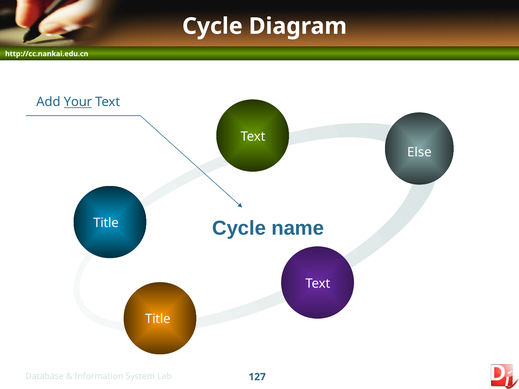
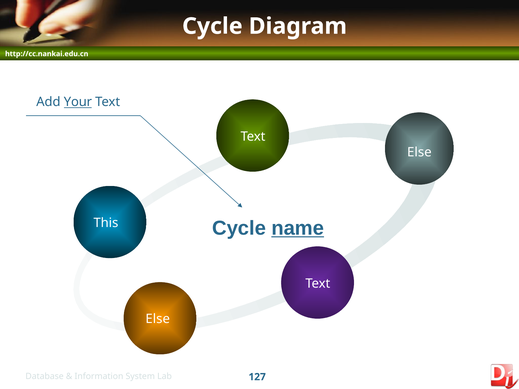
name underline: none -> present (298, 228)
Title: Title -> This (106, 223)
Title: Title -> Else (158, 319)
